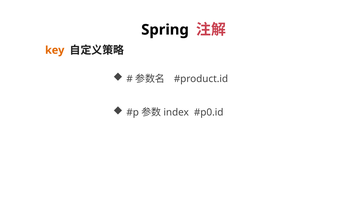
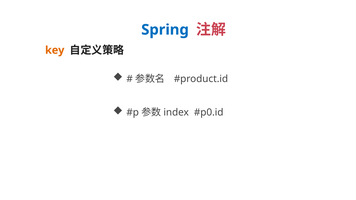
Spring colour: black -> blue (165, 30)
